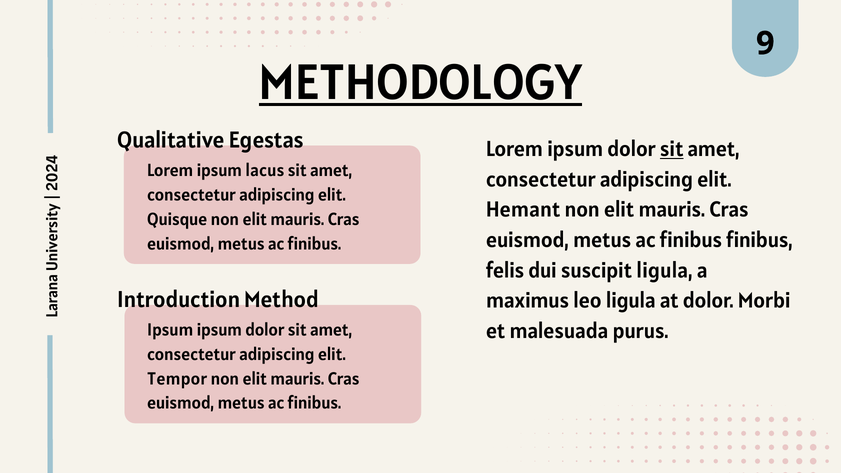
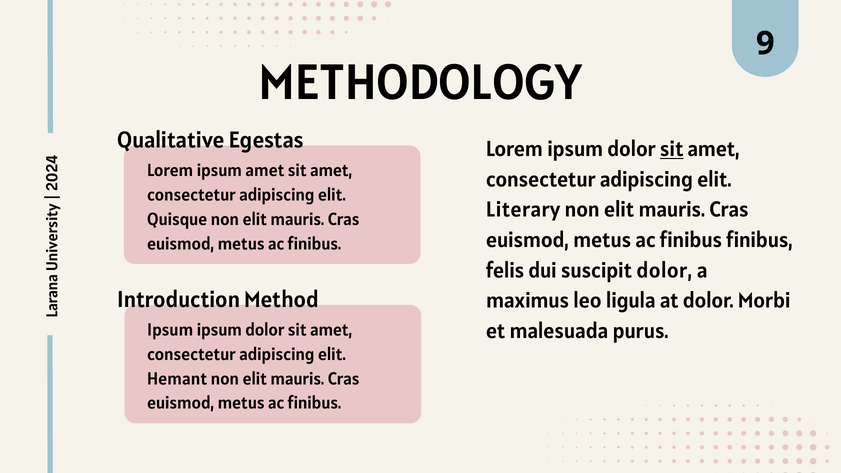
METHODOLOGY underline: present -> none (421, 83)
ipsum lacus: lacus -> amet (265, 170)
Hemant: Hemant -> Literary (523, 210)
suscipit ligula: ligula -> dolor (664, 270)
Tempor: Tempor -> Hemant (177, 379)
